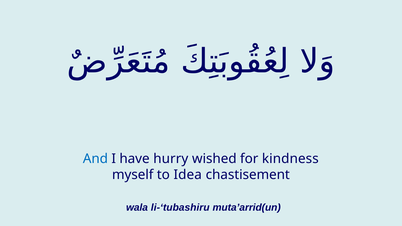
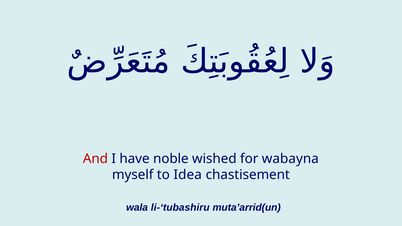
And colour: blue -> red (95, 159)
hurry: hurry -> noble (171, 159)
kindness: kindness -> wabayna (290, 159)
